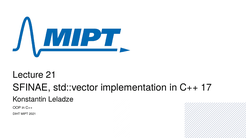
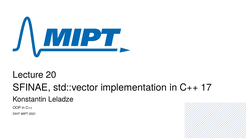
21: 21 -> 20 (51, 75)
